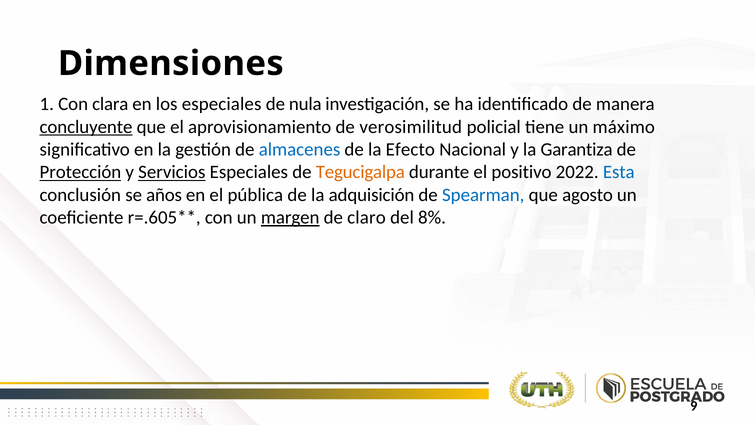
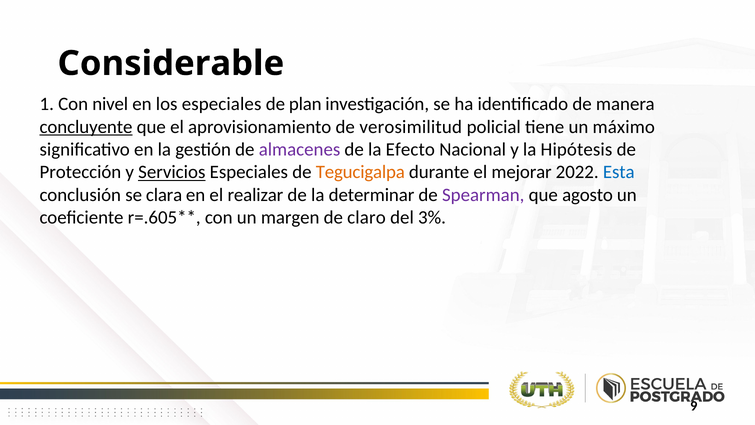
Dimensiones: Dimensiones -> Considerable (171, 63)
clara: clara -> nivel (110, 104)
nula: nula -> plan (305, 104)
almacenes colour: blue -> purple (300, 149)
Garantiza: Garantiza -> Hipótesis (576, 149)
Protección underline: present -> none (80, 172)
positivo: positivo -> mejorar (522, 172)
años: años -> clara (164, 195)
pública: pública -> realizar (255, 195)
adquisición: adquisición -> determinar (372, 195)
Spearman colour: blue -> purple (483, 195)
margen underline: present -> none (290, 217)
8%: 8% -> 3% (432, 217)
